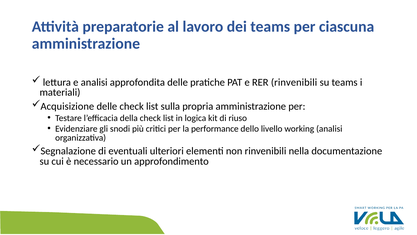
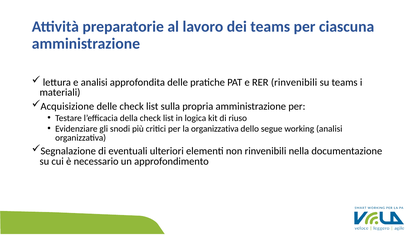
la performance: performance -> organizzativa (215, 129)
livello: livello -> segue (272, 129)
